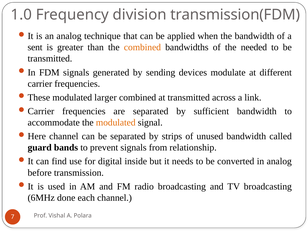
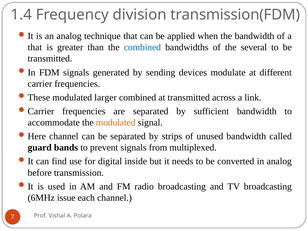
1.0: 1.0 -> 1.4 (21, 15)
sent: sent -> that (35, 47)
combined colour: orange -> blue (142, 47)
needed: needed -> several (254, 47)
relationship: relationship -> multiplexed (193, 148)
done: done -> issue (66, 198)
